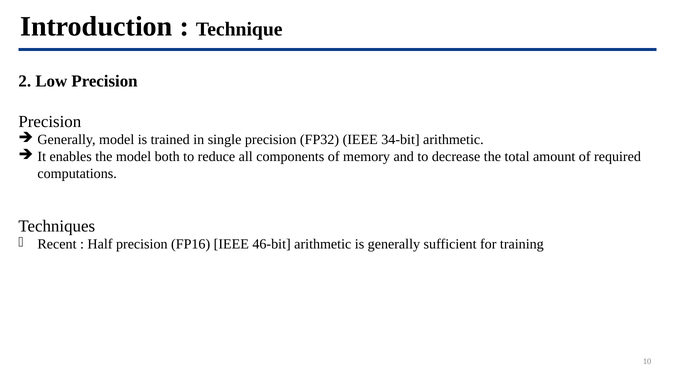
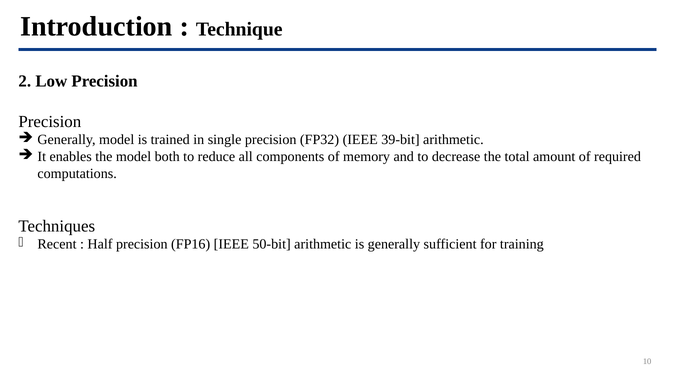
34-bit: 34-bit -> 39-bit (400, 140)
46-bit: 46-bit -> 50-bit (272, 245)
